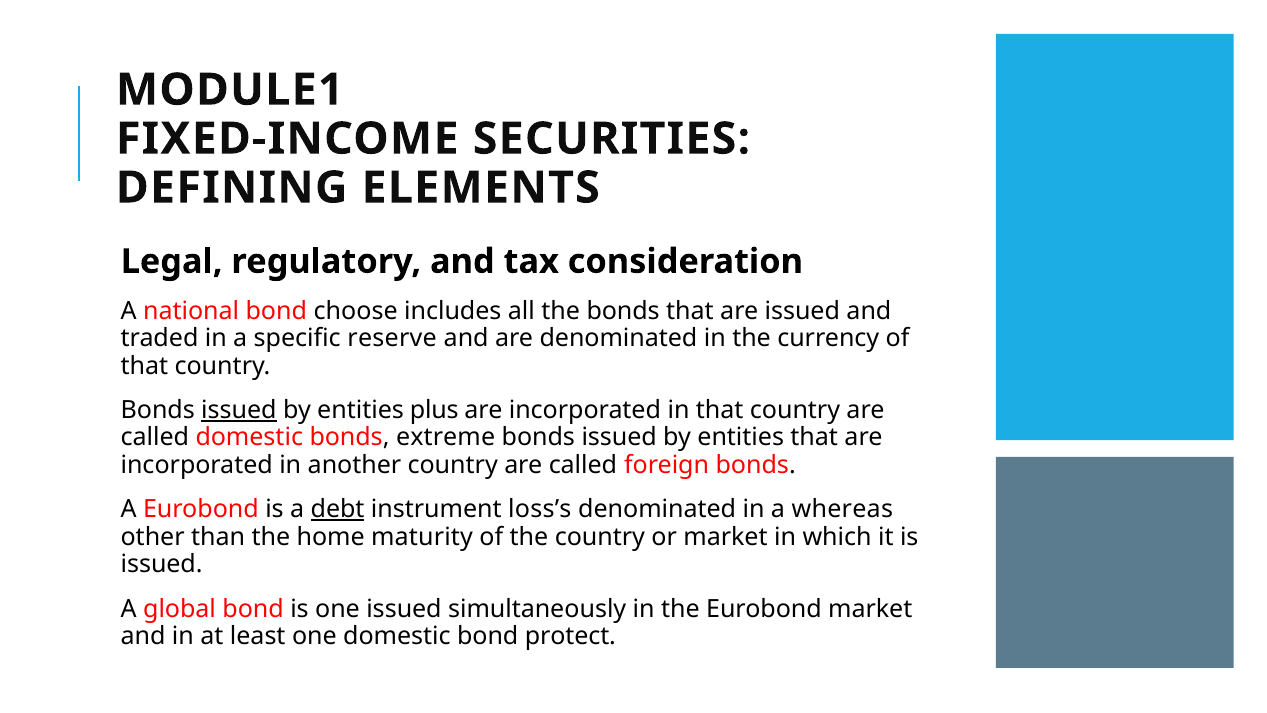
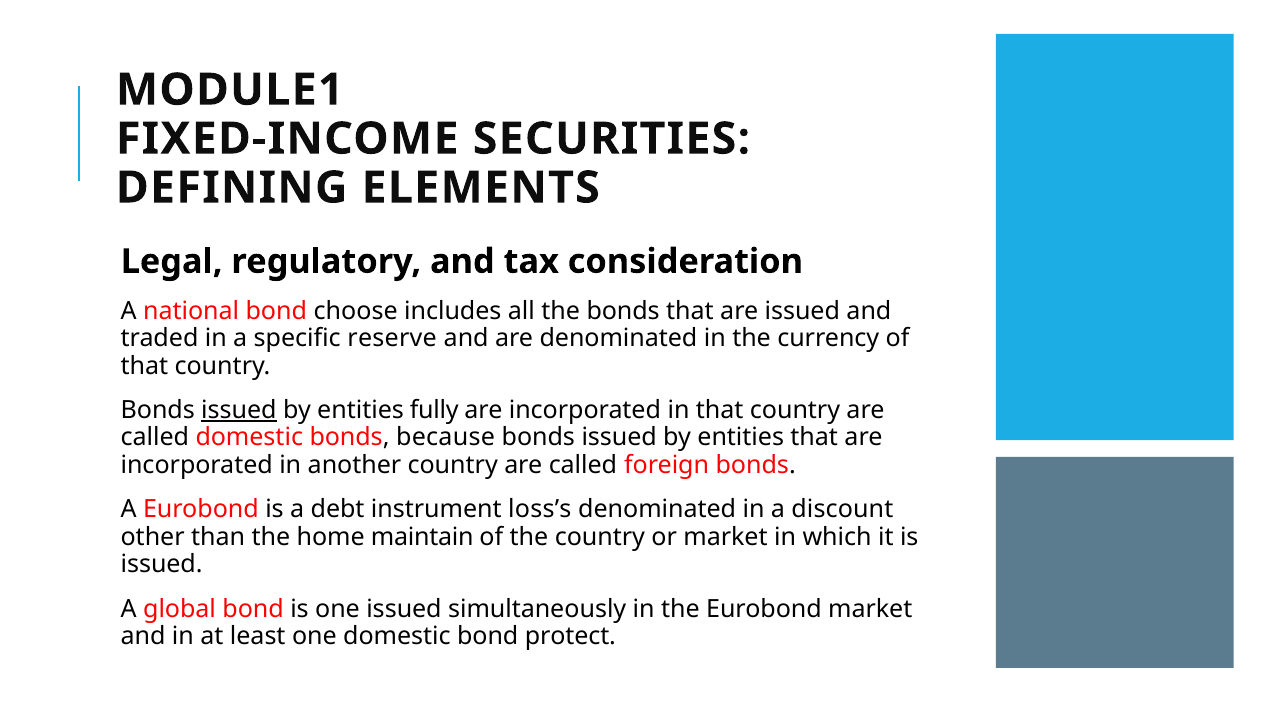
plus: plus -> fully (434, 410)
extreme: extreme -> because (446, 438)
debt underline: present -> none (338, 509)
whereas: whereas -> discount (842, 509)
maturity: maturity -> maintain (422, 537)
